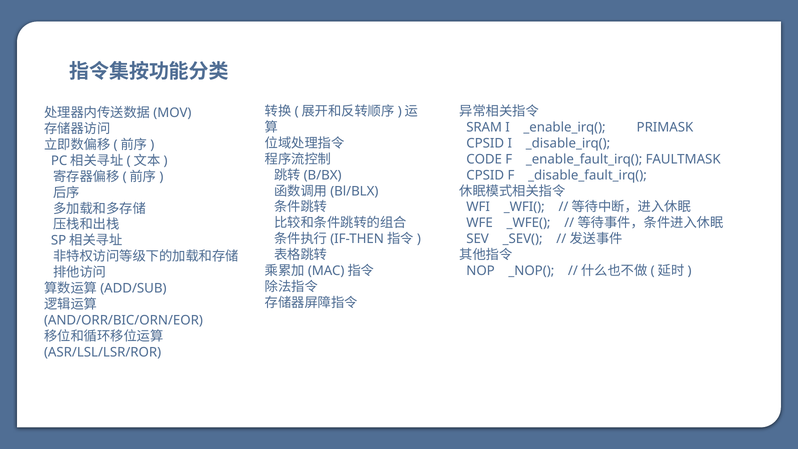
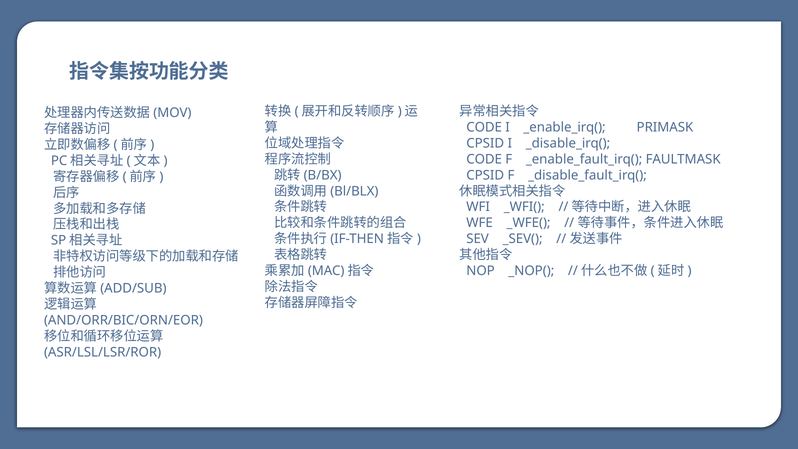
SRAM: SRAM -> CODE (484, 127)
